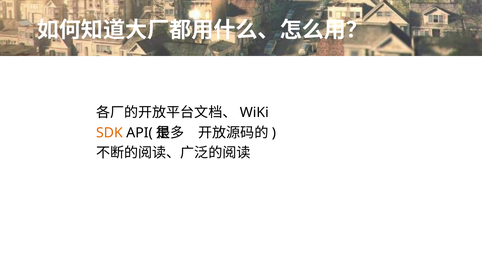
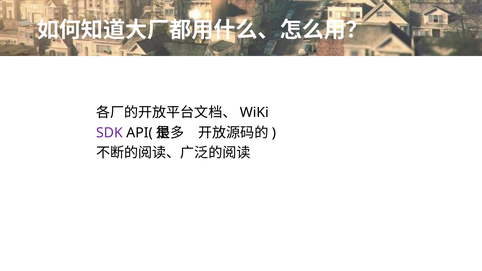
SDK colour: orange -> purple (109, 133)
